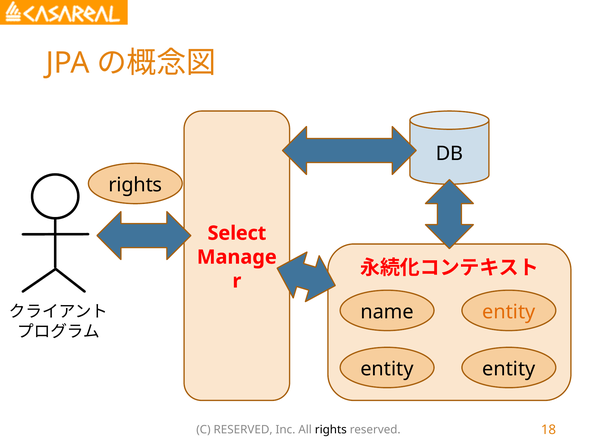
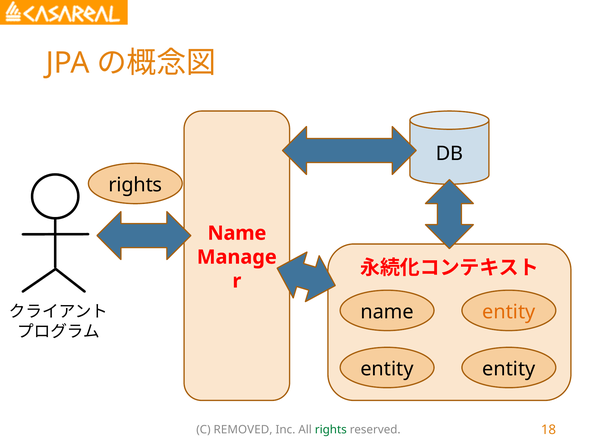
Select: Select -> Name (237, 233)
C RESERVED: RESERVED -> REMOVED (243, 429)
rights colour: black -> green (331, 429)
